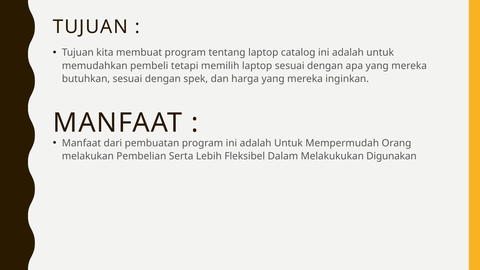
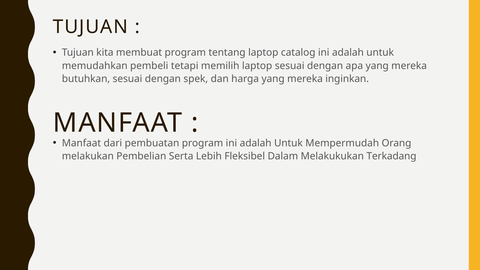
Digunakan: Digunakan -> Terkadang (391, 156)
